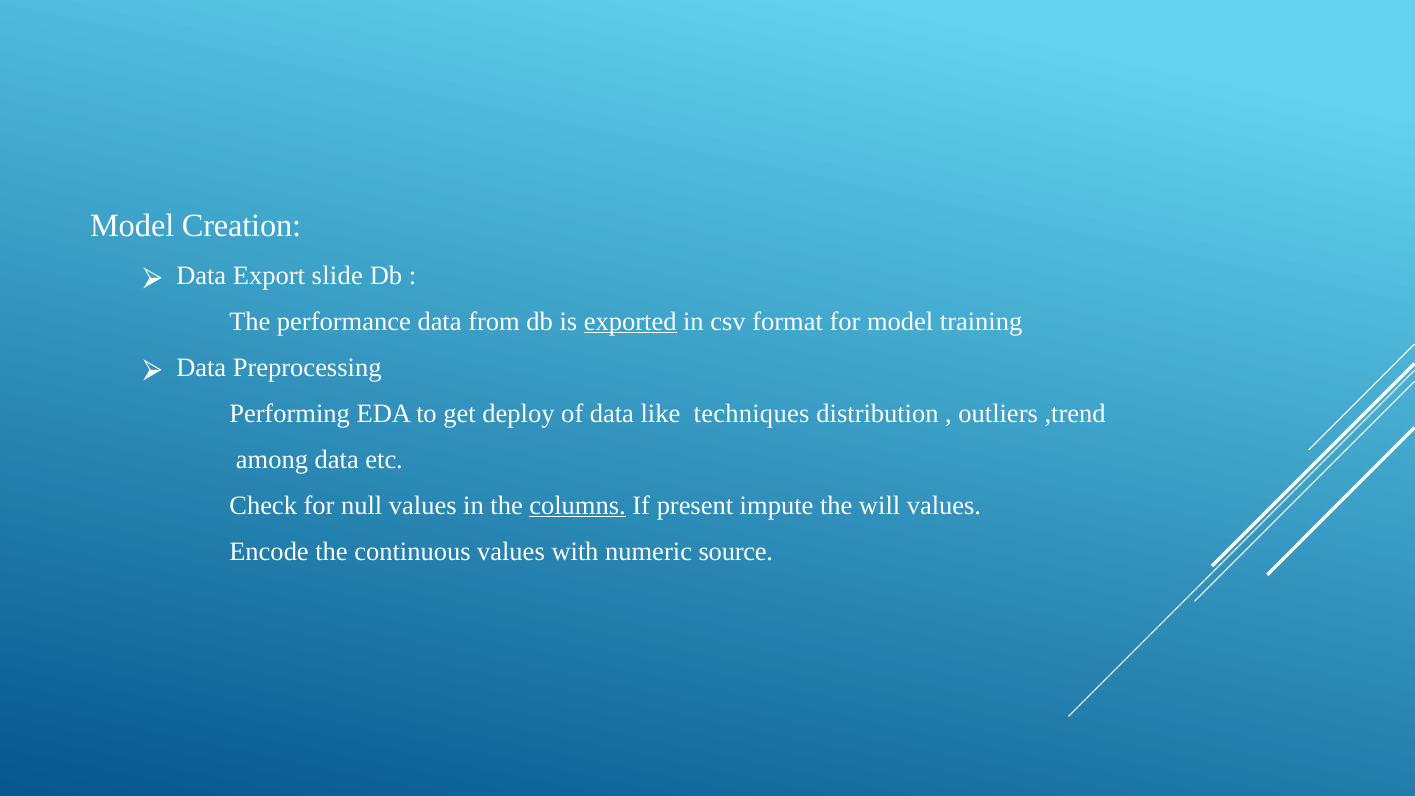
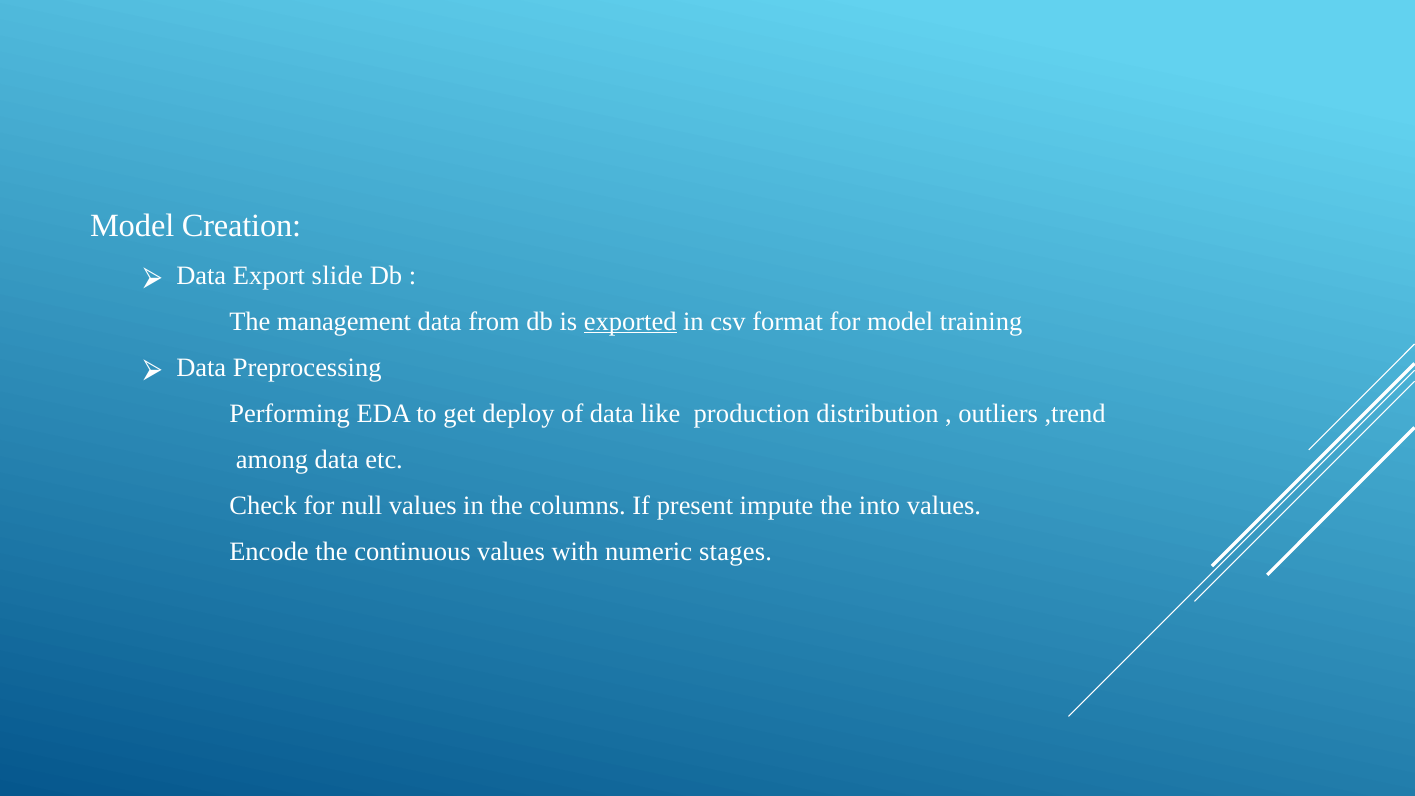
performance: performance -> management (344, 321)
techniques: techniques -> production (752, 413)
columns underline: present -> none (578, 505)
will: will -> into (880, 505)
source: source -> stages (736, 551)
